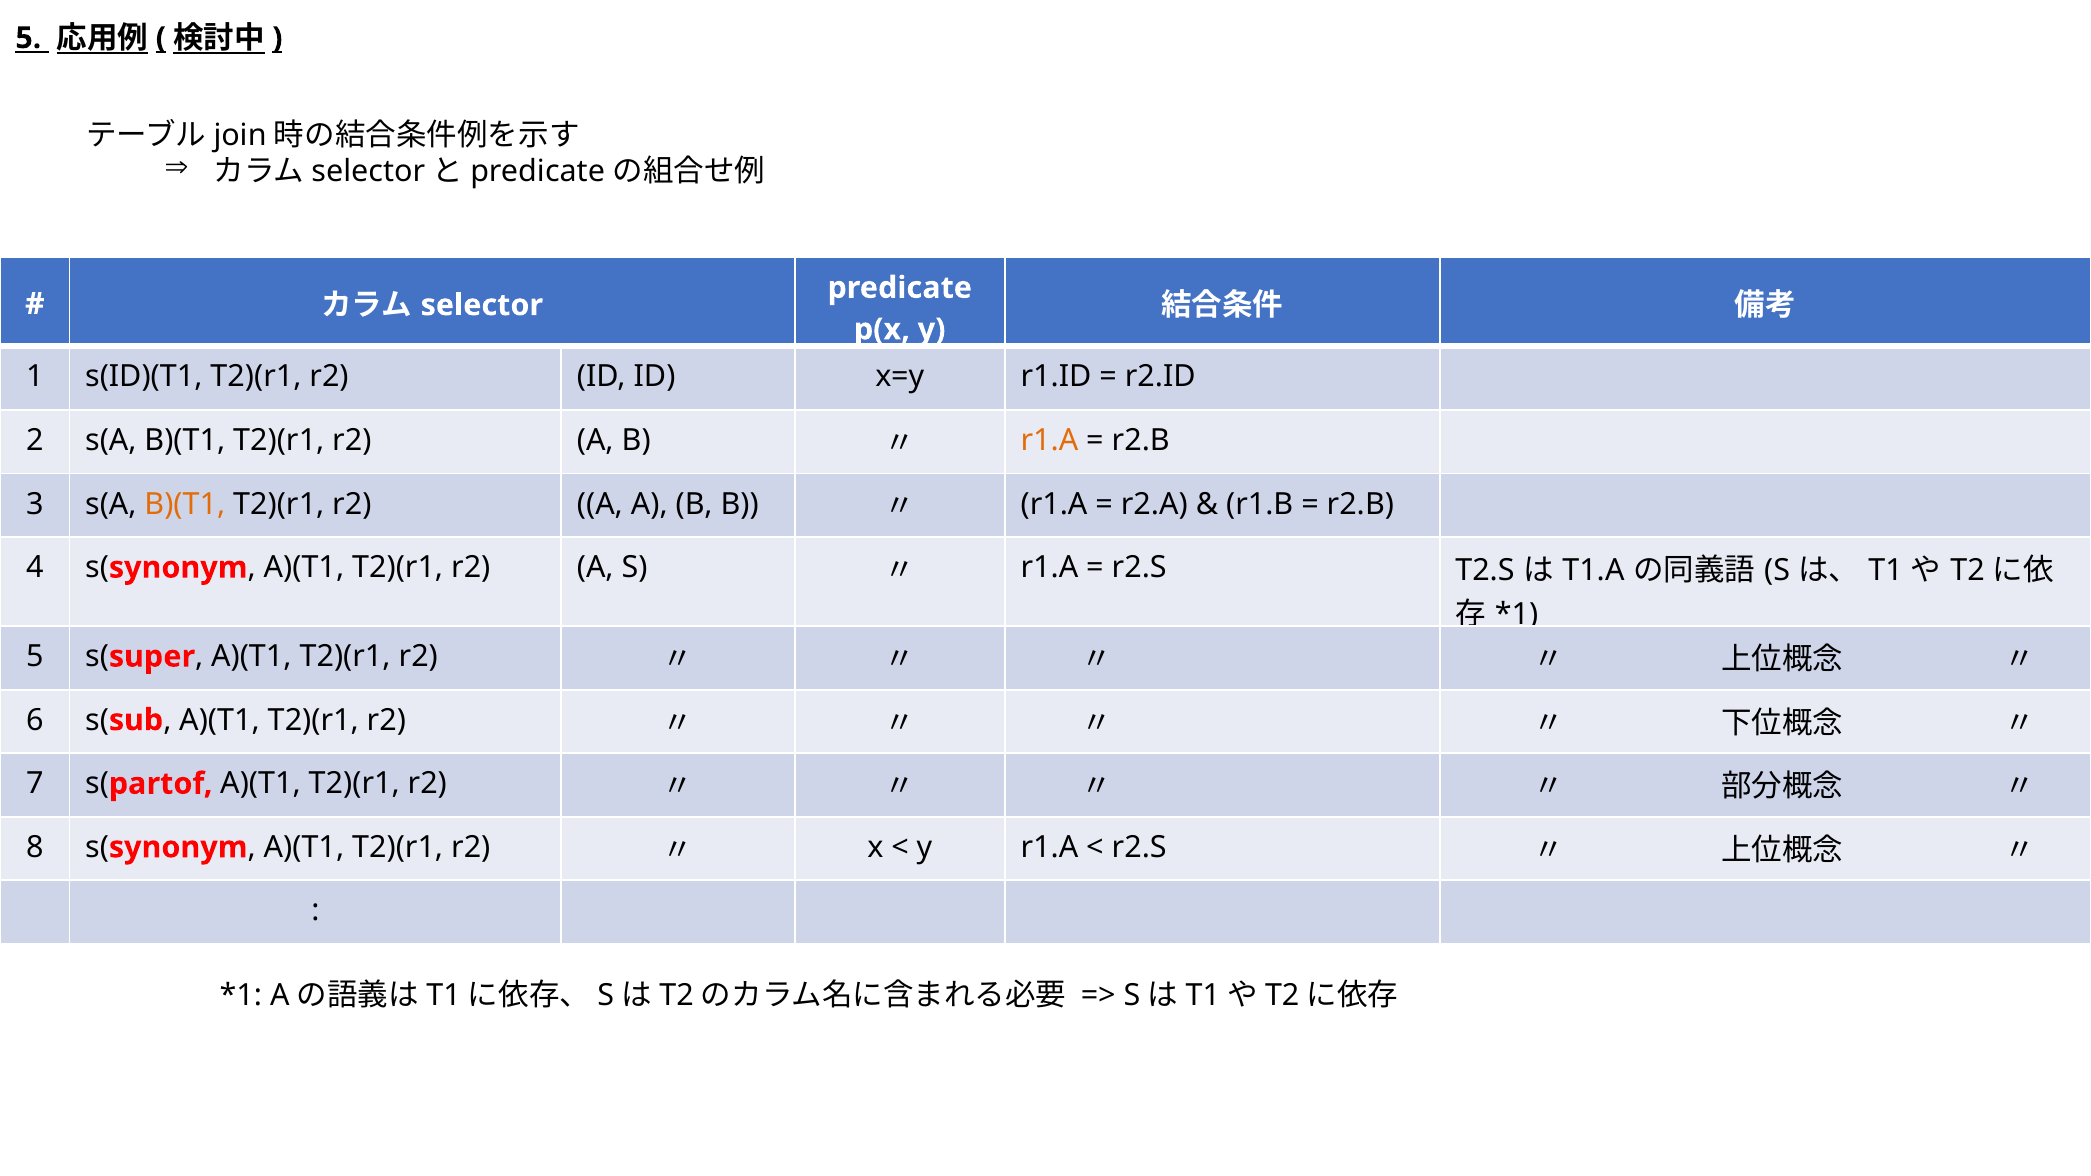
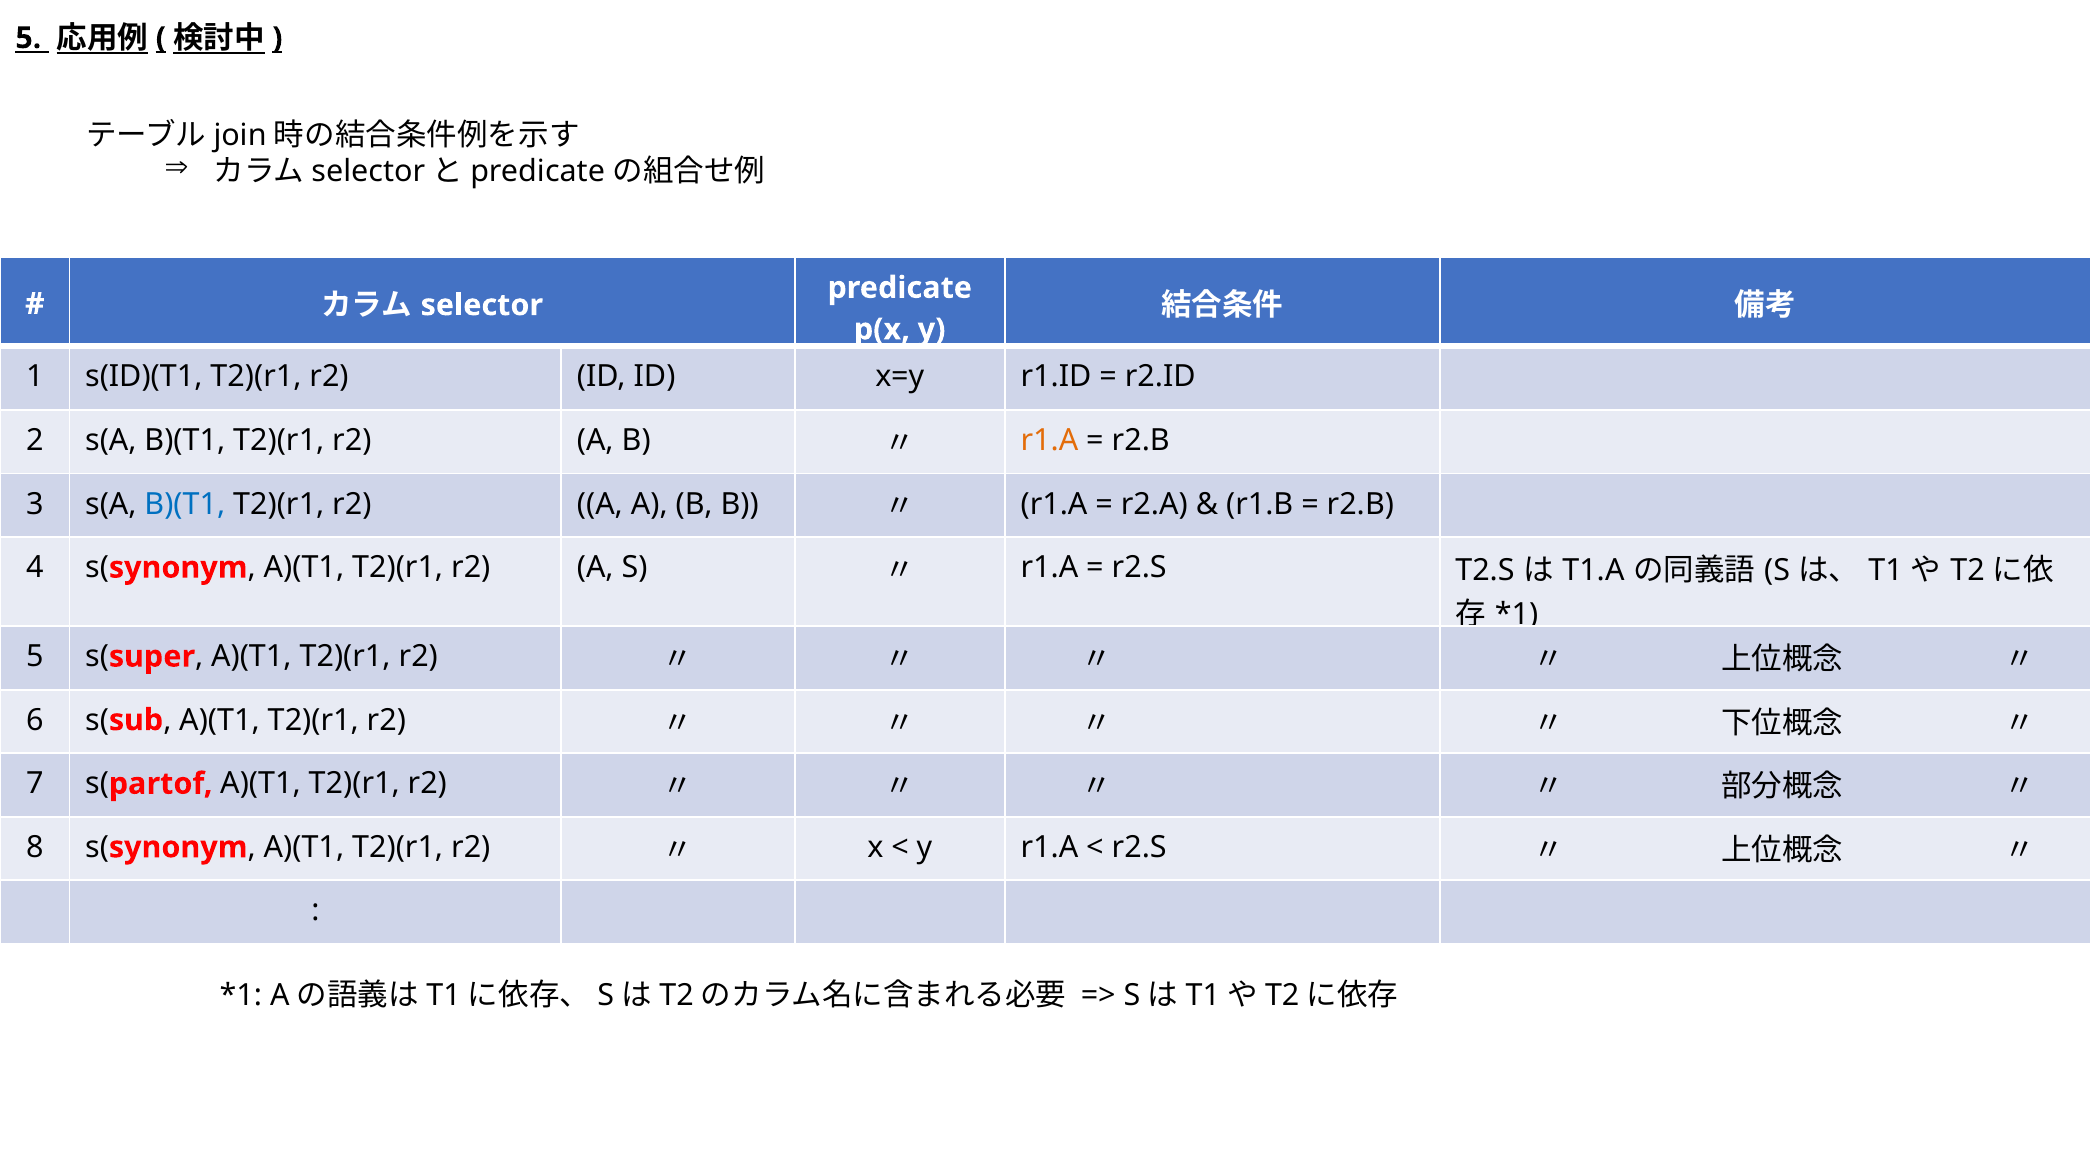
B)(T1 colour: orange -> blue (185, 504)
